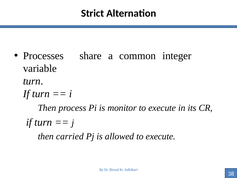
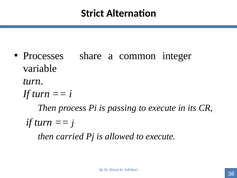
monitor: monitor -> passing (122, 108)
